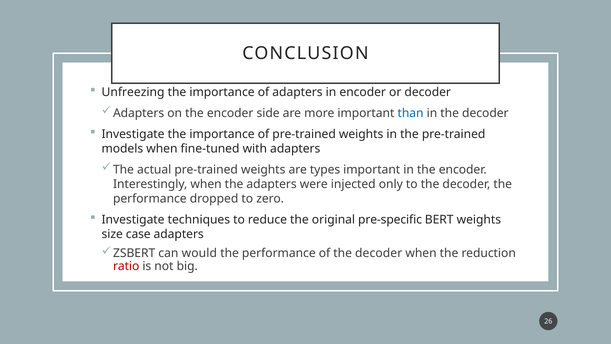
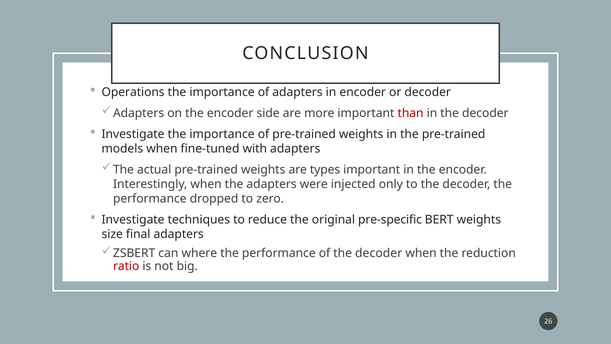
Unfreezing: Unfreezing -> Operations (133, 92)
than colour: blue -> red (411, 113)
case: case -> final (138, 234)
would: would -> where (199, 253)
